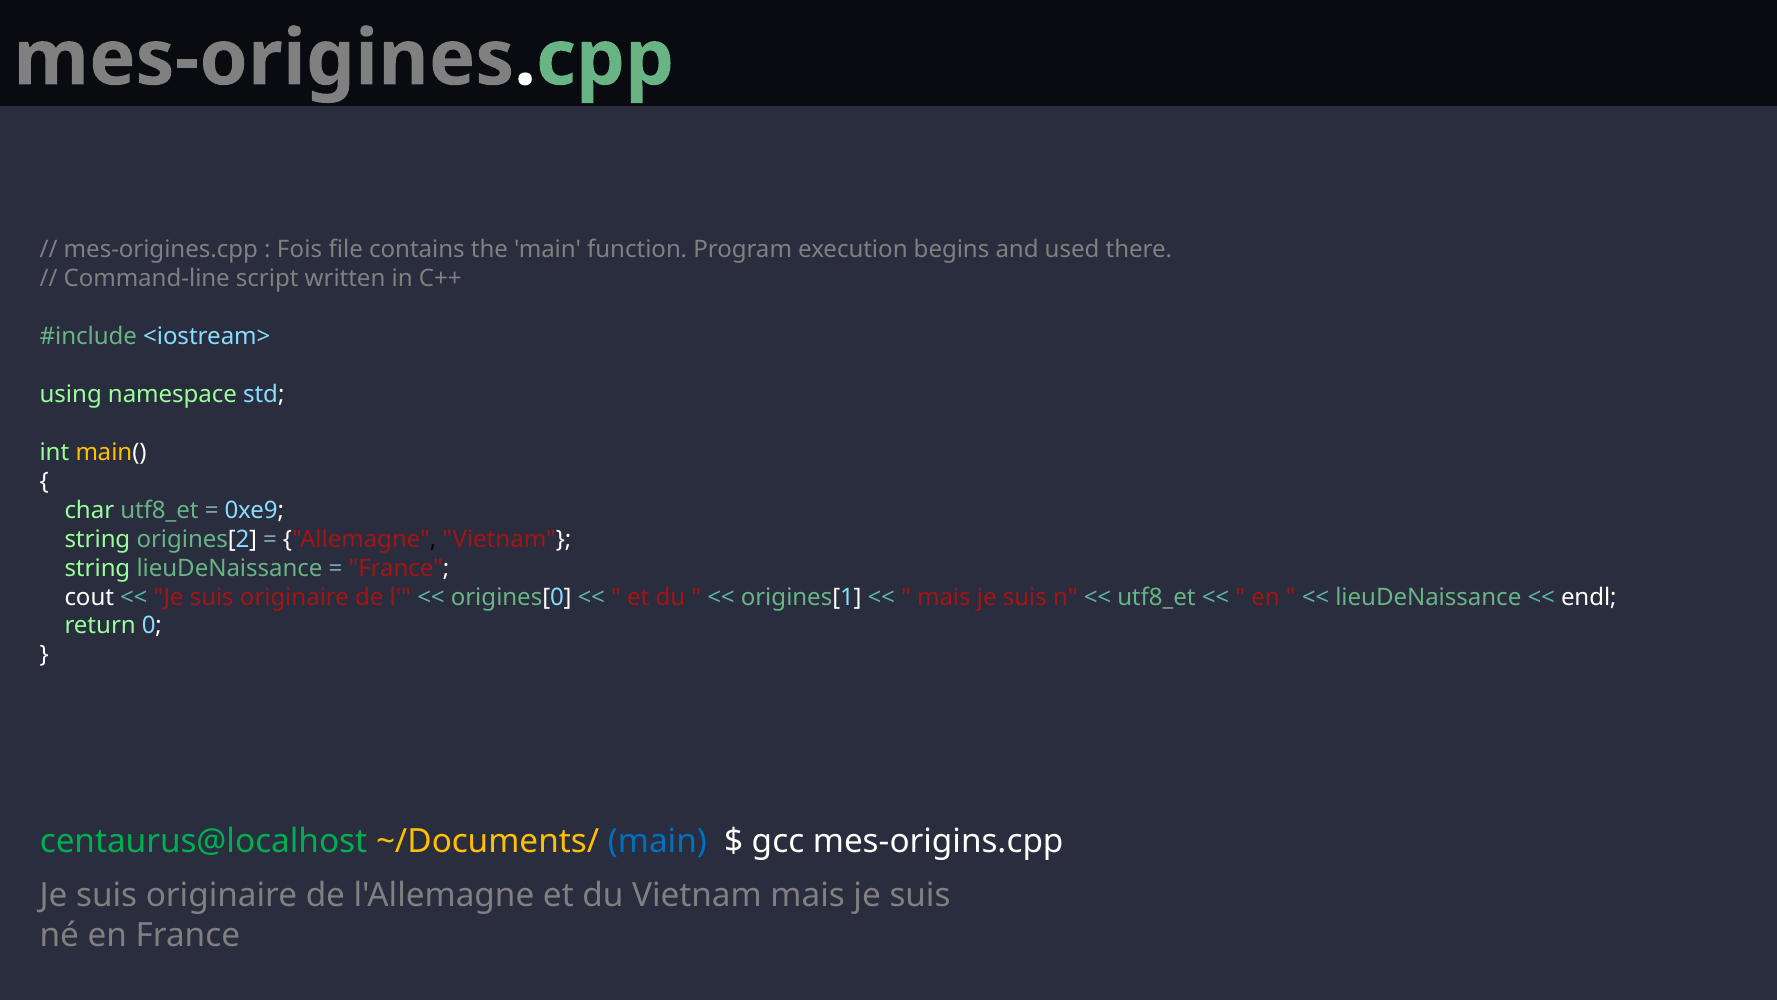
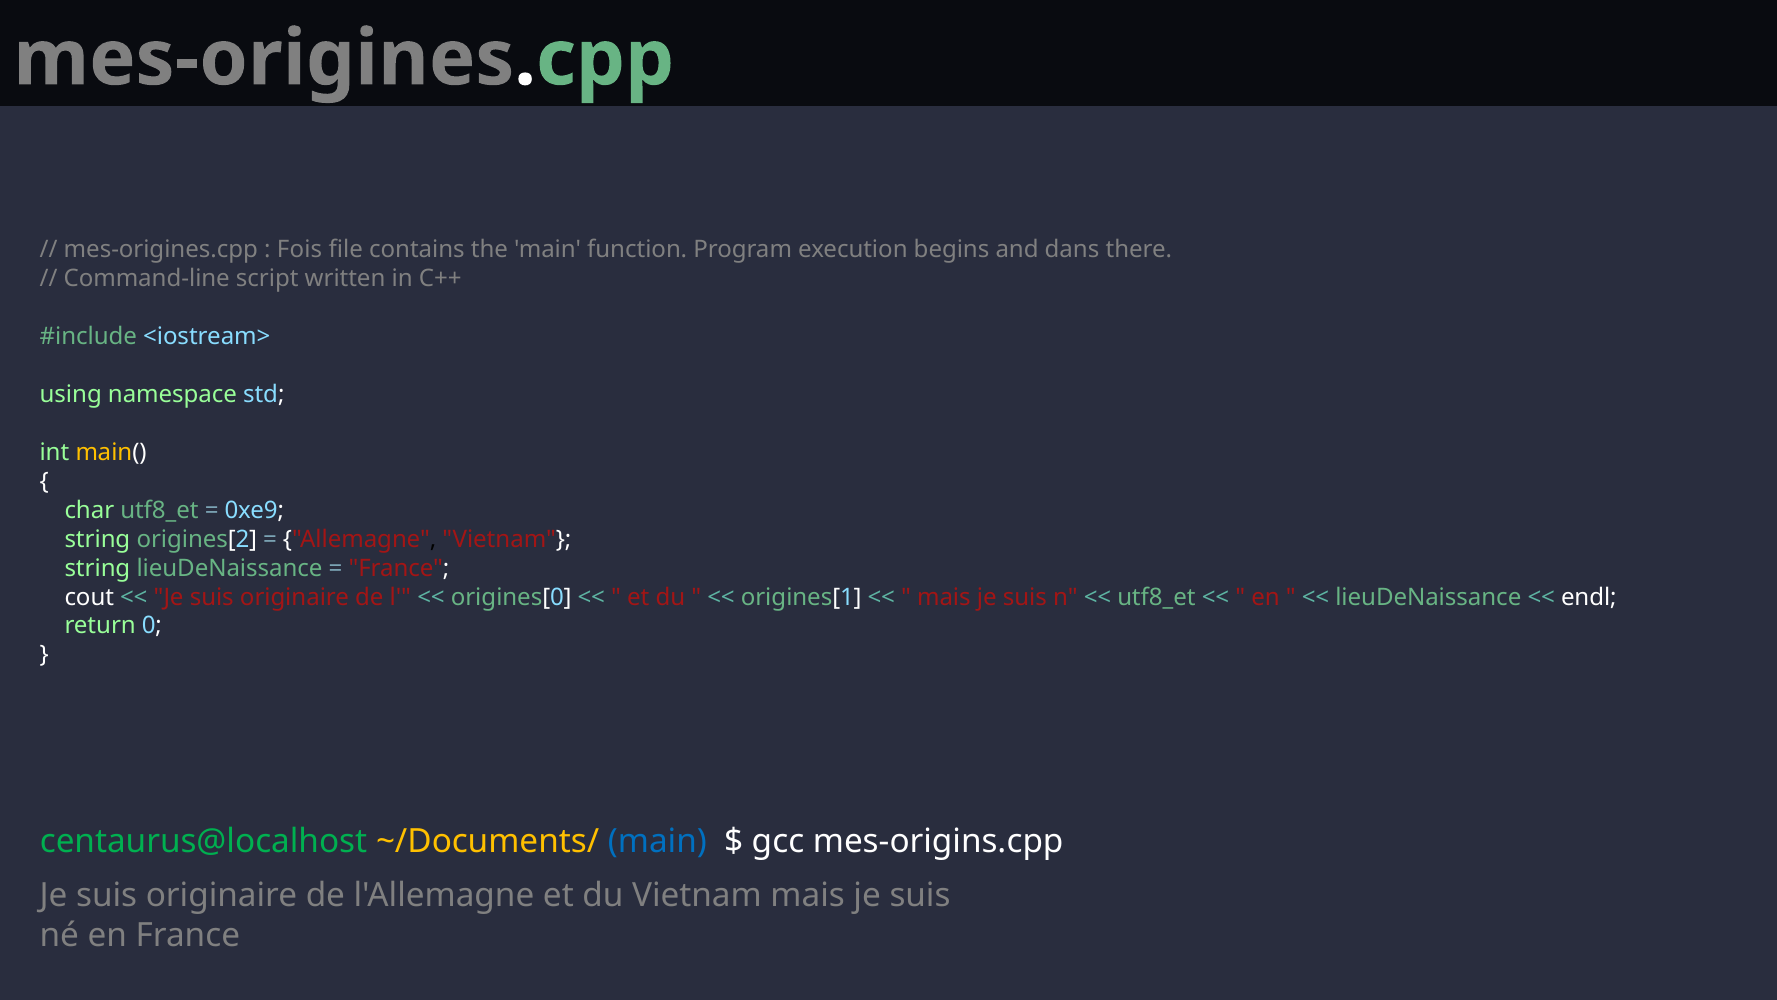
used: used -> dans (1072, 250)
